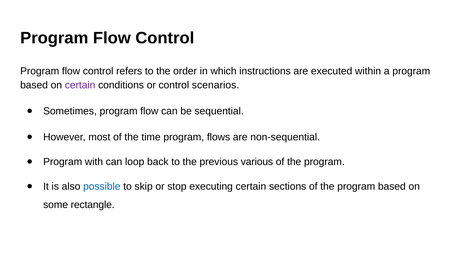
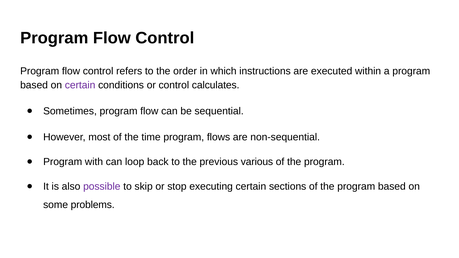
scenarios: scenarios -> calculates (216, 85)
possible colour: blue -> purple (102, 187)
rectangle: rectangle -> problems (93, 205)
